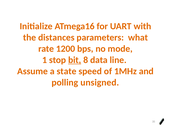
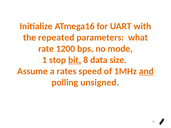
distances: distances -> repeated (56, 37)
line: line -> size (118, 60)
state: state -> rates (67, 71)
and underline: none -> present (146, 71)
